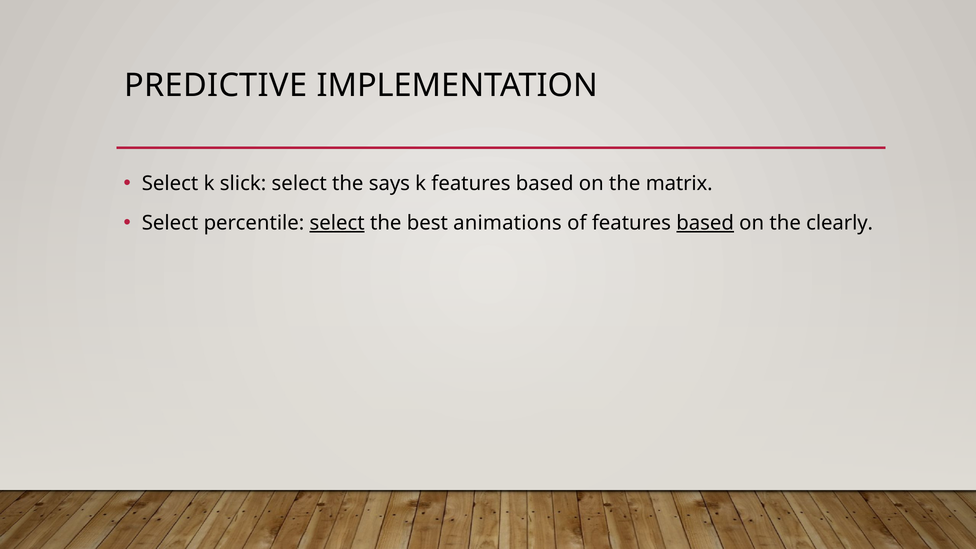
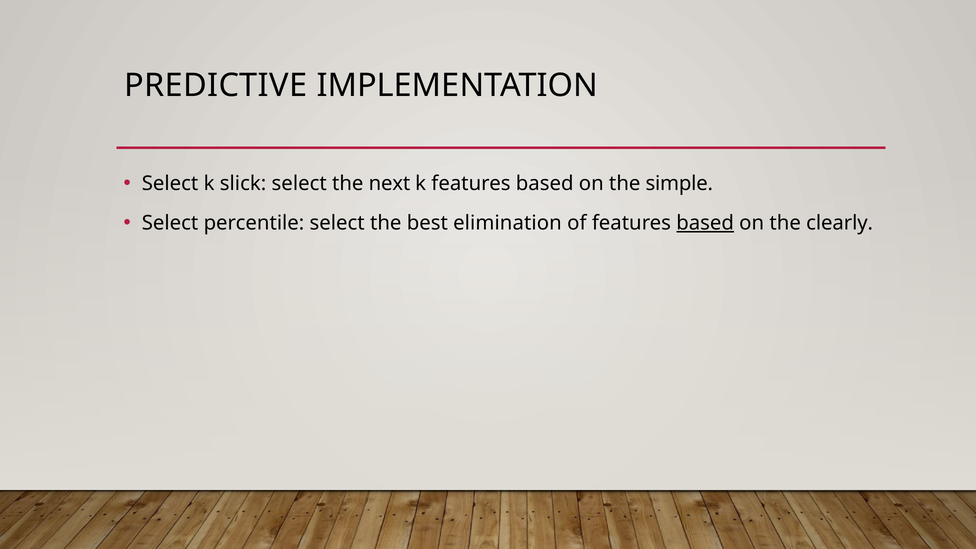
says: says -> next (389, 184)
matrix: matrix -> simple (679, 184)
select underline: present -> none (337, 223)
animations: animations -> elimination (507, 223)
